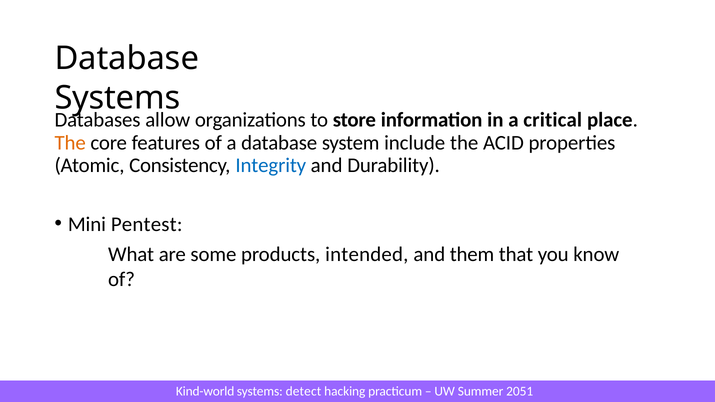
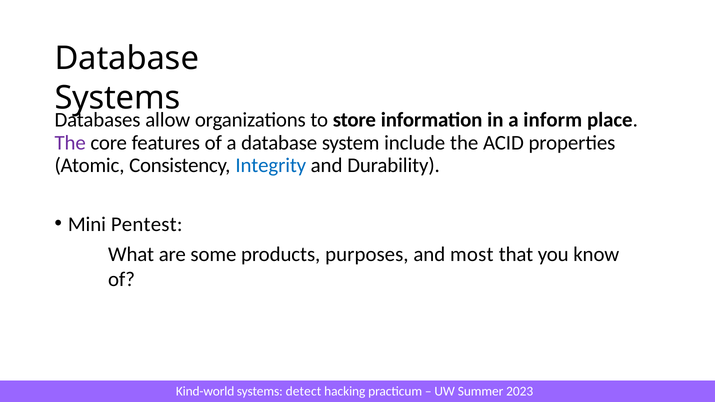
critical: critical -> inform (553, 120)
The colour: orange -> purple (70, 143)
intended: intended -> purposes (367, 254)
them: them -> most (472, 254)
2051: 2051 -> 2023 (520, 392)
